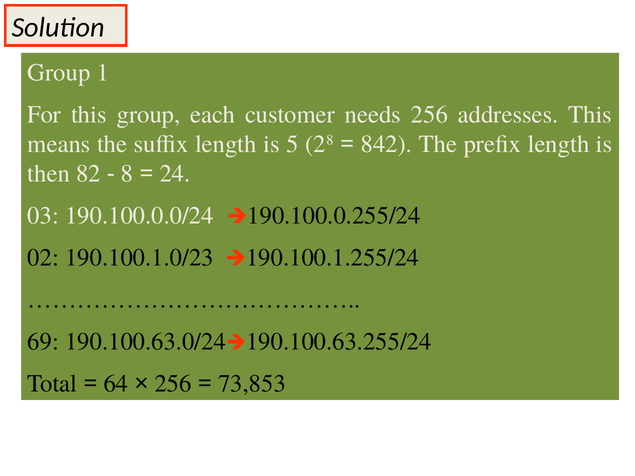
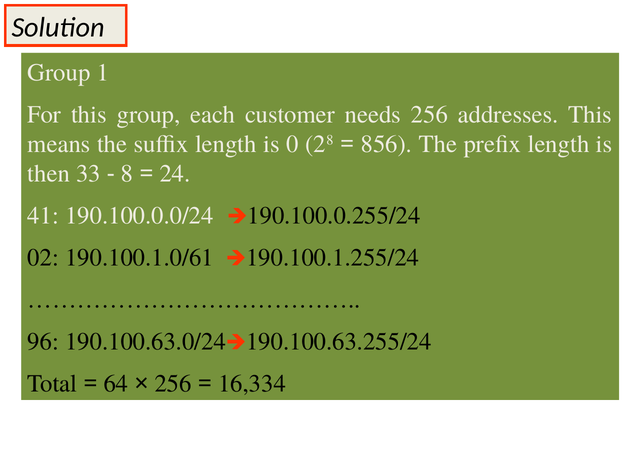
5: 5 -> 0 (293, 144)
842: 842 -> 856 (386, 144)
82: 82 -> 33 (88, 174)
03: 03 -> 41 (43, 216)
190.100.1.0/23: 190.100.1.0/23 -> 190.100.1.0/61 (139, 258)
69: 69 -> 96 (43, 342)
73,853: 73,853 -> 16,334 (252, 384)
